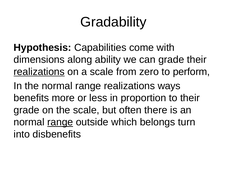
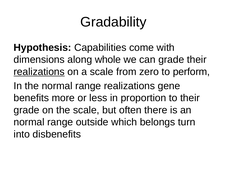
ability: ability -> whole (108, 60)
ways: ways -> gene (169, 86)
range underline: present -> none (60, 122)
